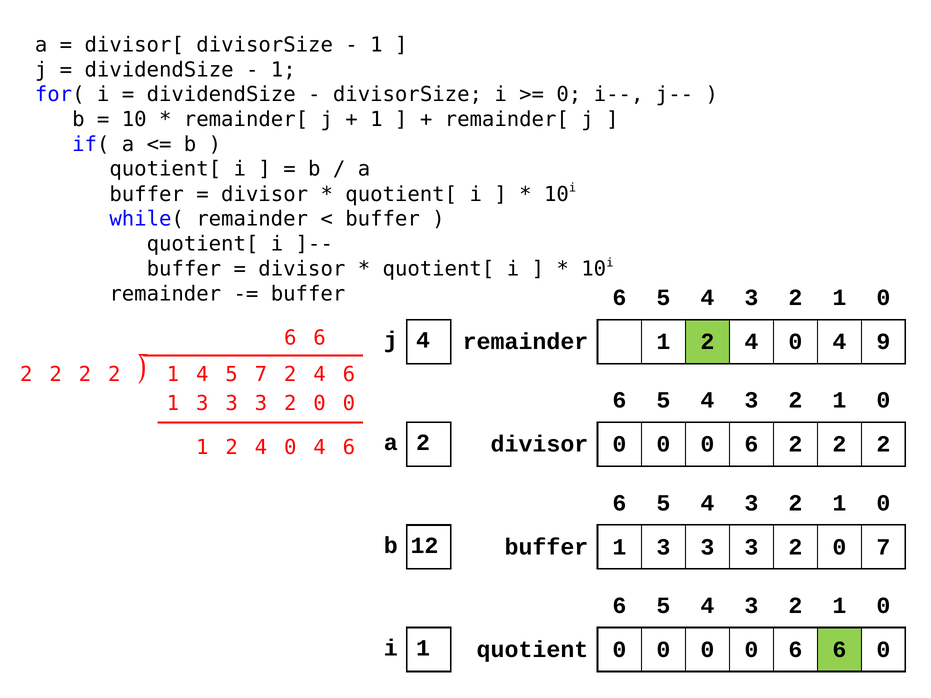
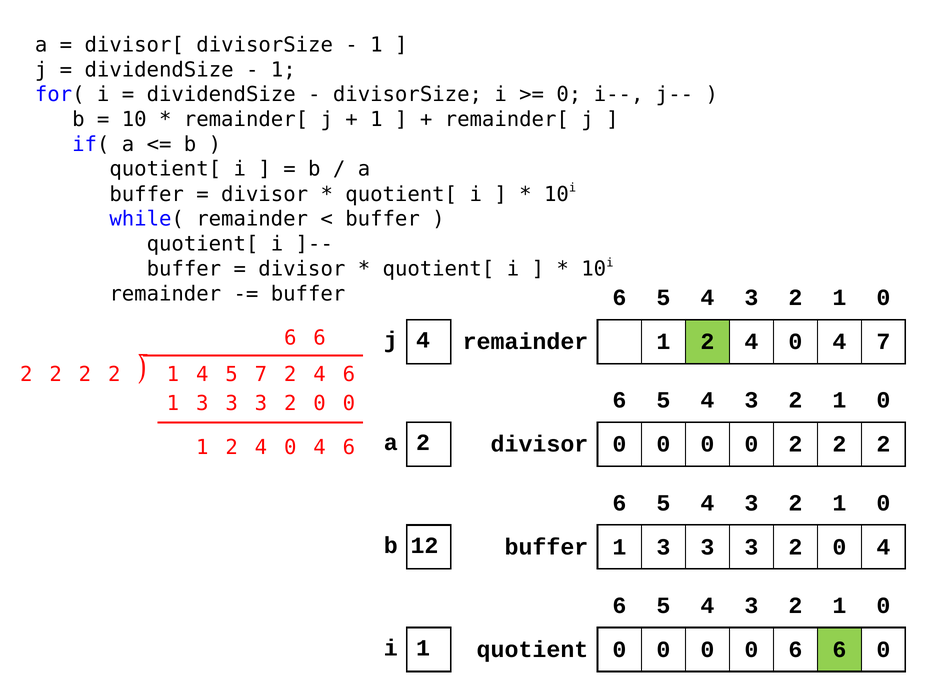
4 9: 9 -> 7 (883, 342)
6: 6 -> 0 (751, 444)
2 0 7: 7 -> 4 (883, 547)
